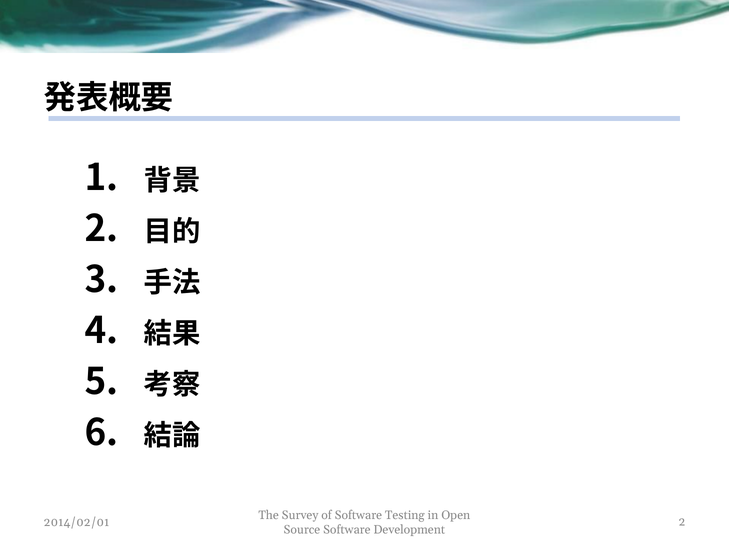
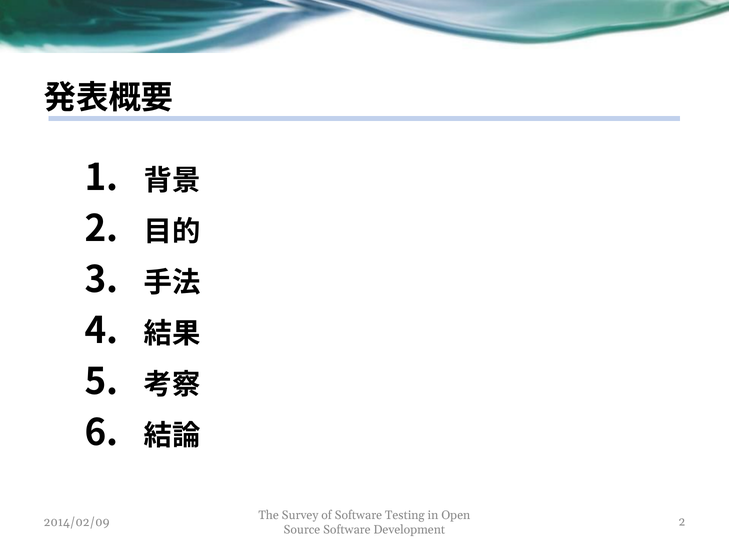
2014/02/01: 2014/02/01 -> 2014/02/09 (77, 522)
